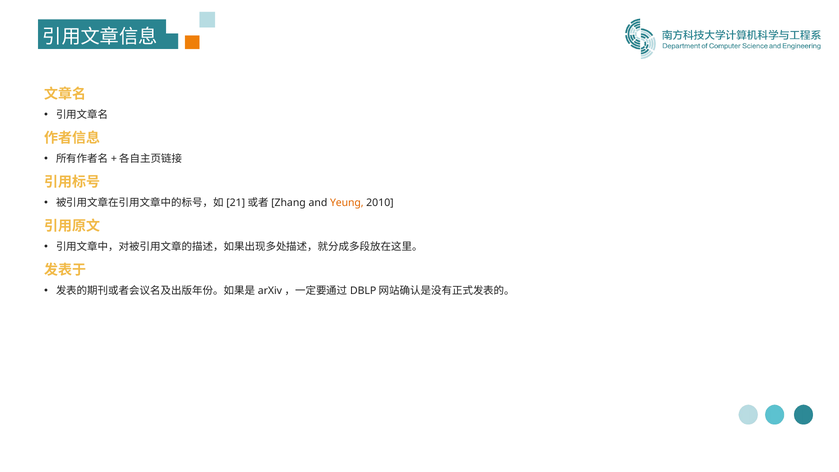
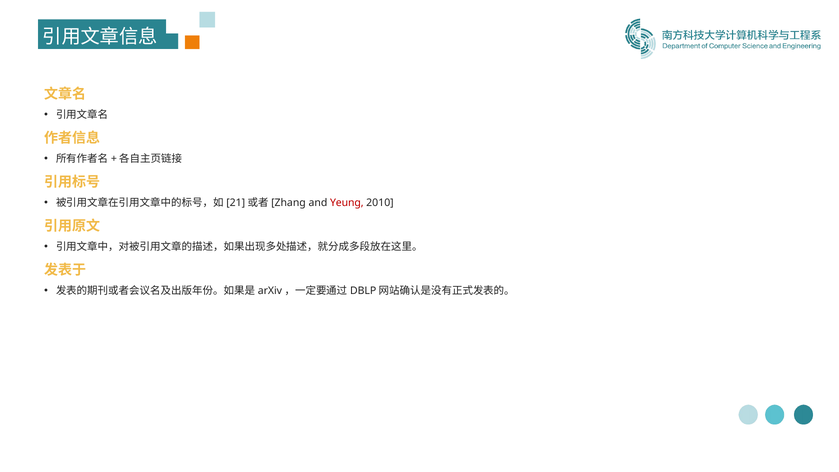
Yeung colour: orange -> red (347, 203)
